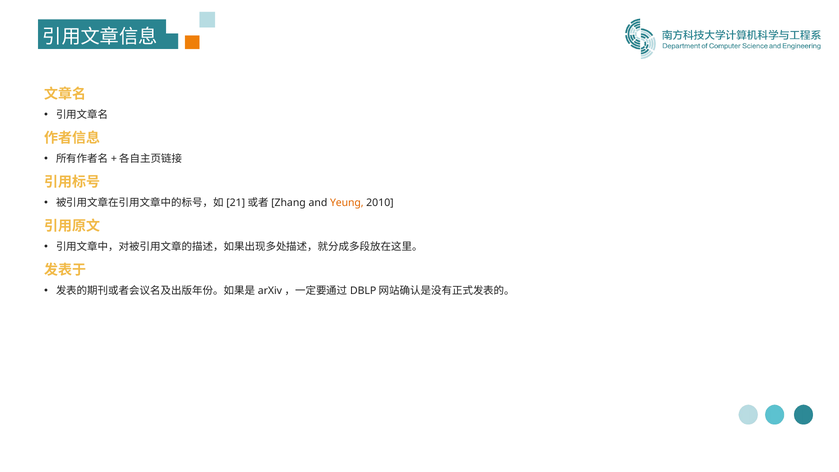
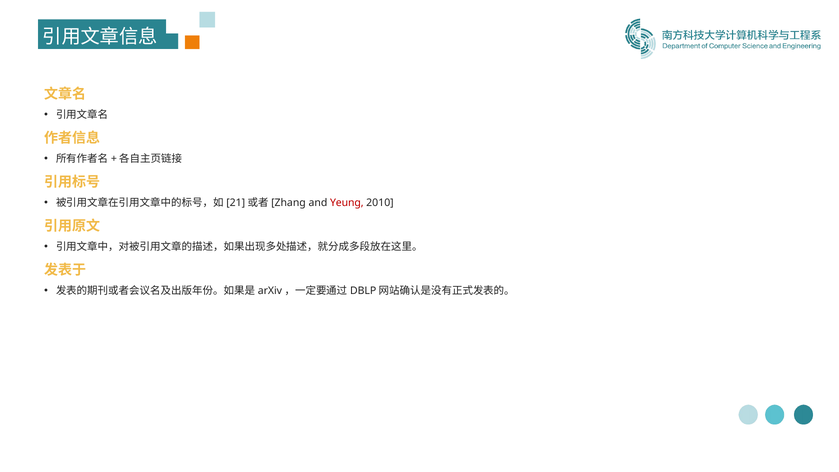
Yeung colour: orange -> red (347, 203)
